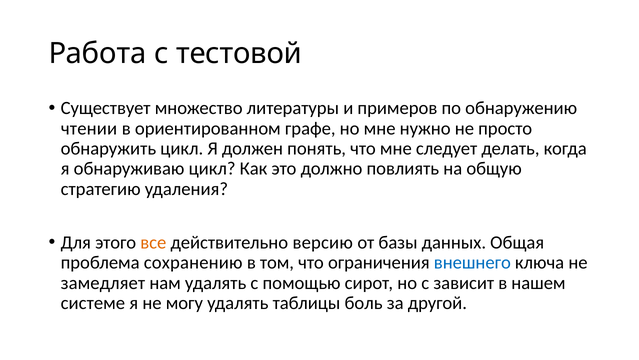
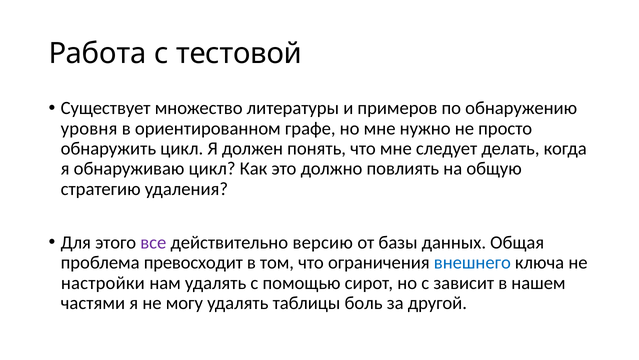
чтении: чтении -> уровня (89, 128)
все colour: orange -> purple (153, 242)
сохранению: сохранению -> превосходит (193, 262)
замедляет: замедляет -> настройки (103, 282)
системе: системе -> частями (93, 303)
